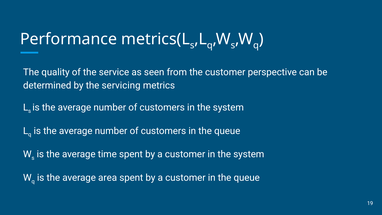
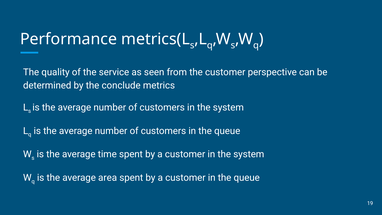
servicing: servicing -> conclude (121, 85)
